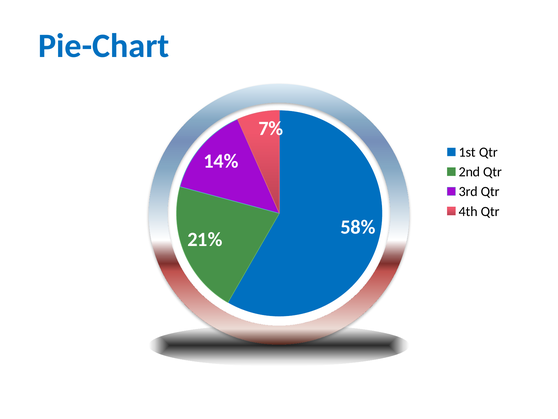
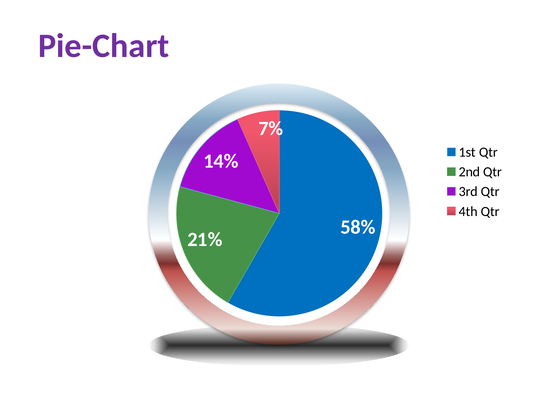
Pie-Chart colour: blue -> purple (104, 46)
